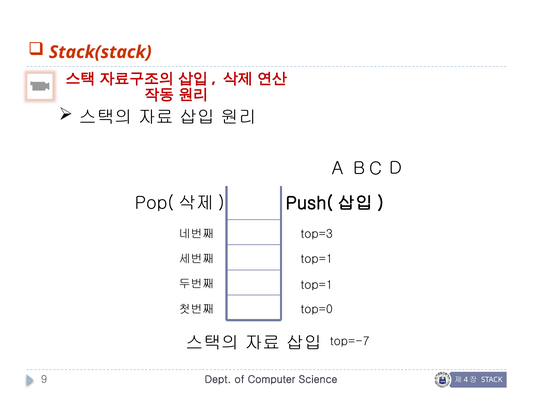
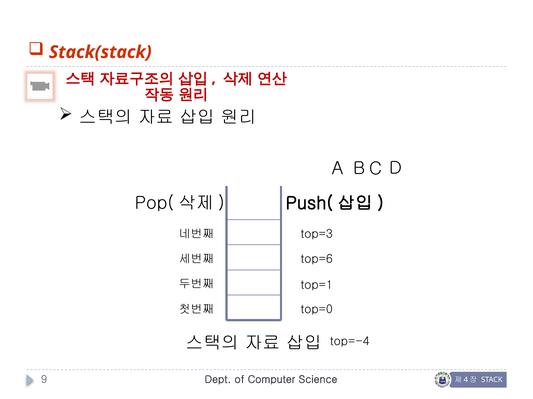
top=1: top=1 -> top=6 (317, 259)
top=-7: top=-7 -> top=-4 (350, 342)
